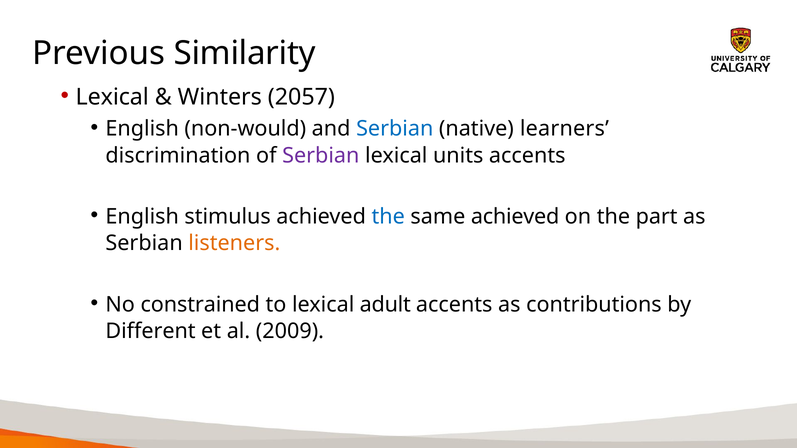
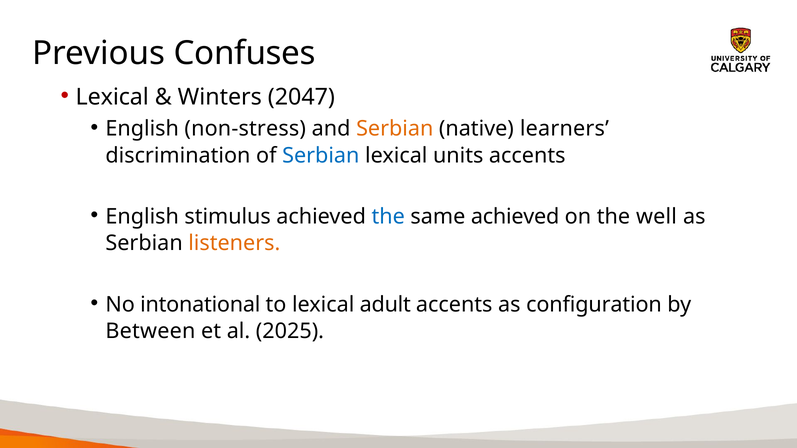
Similarity: Similarity -> Confuses (245, 53)
2057: 2057 -> 2047 (301, 97)
non-would: non-would -> non-stress (245, 129)
Serbian colour: blue -> orange (395, 129)
Serbian colour: purple -> blue (321, 155)
part: part -> well (656, 217)
constrained: constrained -> intonational (200, 305)
contributions: contributions -> configuration (594, 305)
Different: Different -> Between (150, 331)
2009: 2009 -> 2025 (290, 331)
